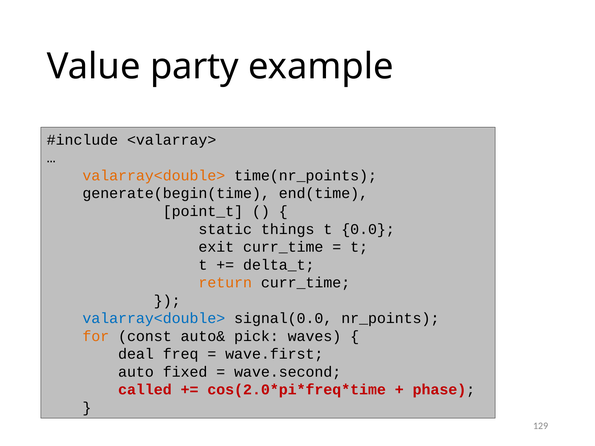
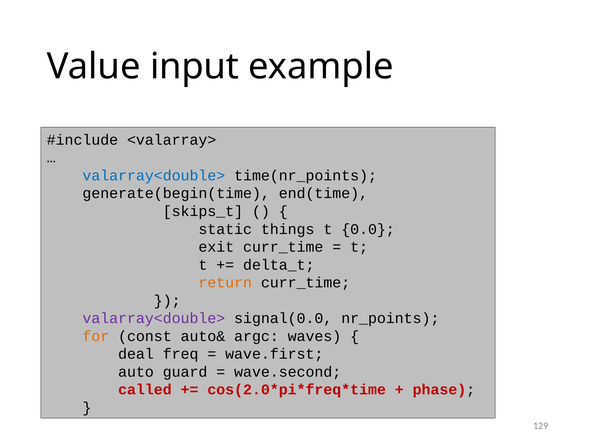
party: party -> input (194, 67)
valarray<double> colour: orange -> blue (154, 176)
point_t: point_t -> skips_t (203, 211)
valarray<double> colour: blue -> purple (154, 318)
pick: pick -> argc (256, 336)
fixed: fixed -> guard (185, 372)
